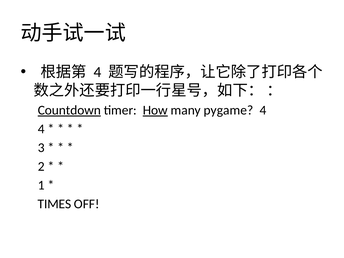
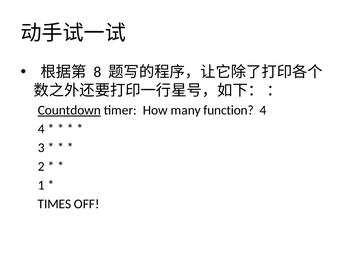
4: 4 -> 8 (97, 72)
How underline: present -> none (155, 110)
pygame: pygame -> function (229, 110)
